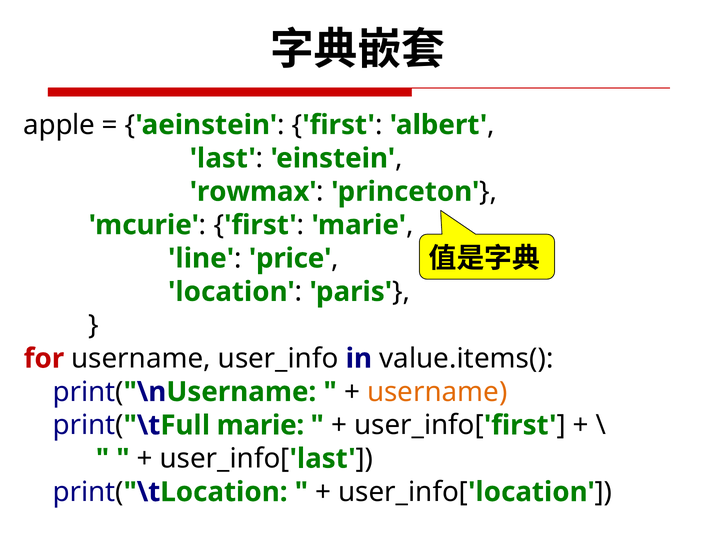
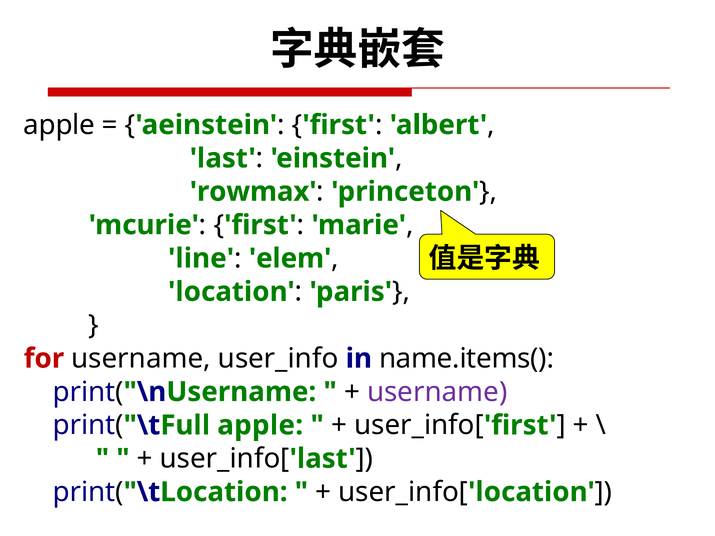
price: price -> elem (290, 258)
value.items(: value.items( -> name.items( (467, 359)
username colour: orange -> purple (437, 392)
marie: marie -> apple (260, 425)
